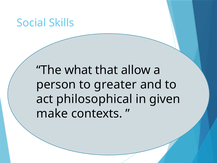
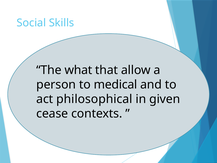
greater: greater -> medical (116, 84)
make: make -> cease (52, 113)
